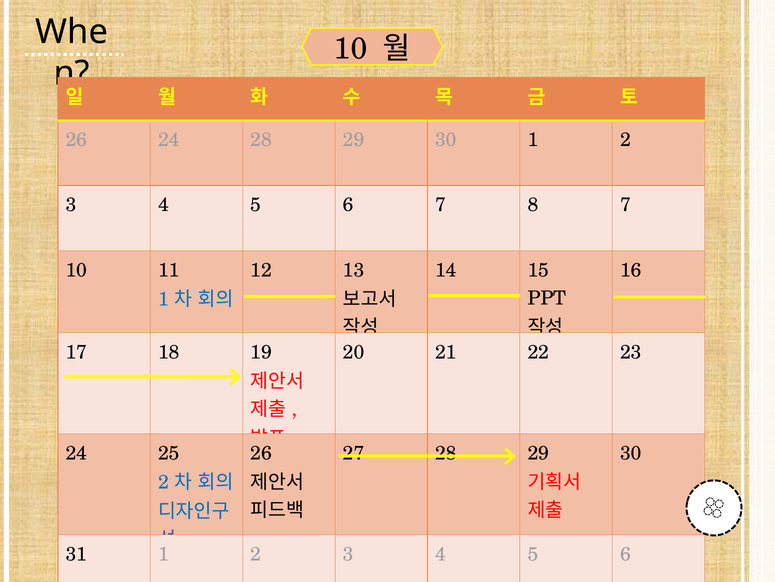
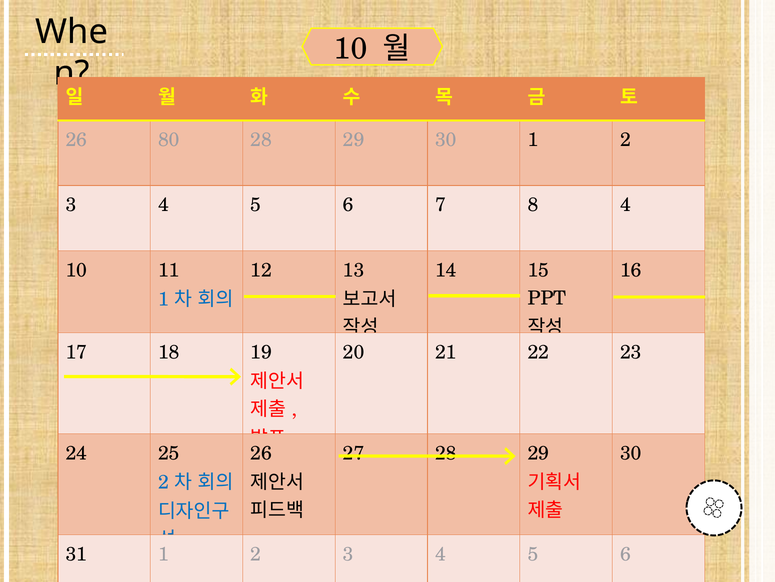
26 24: 24 -> 80 (169, 140)
8 7: 7 -> 4 (625, 205)
